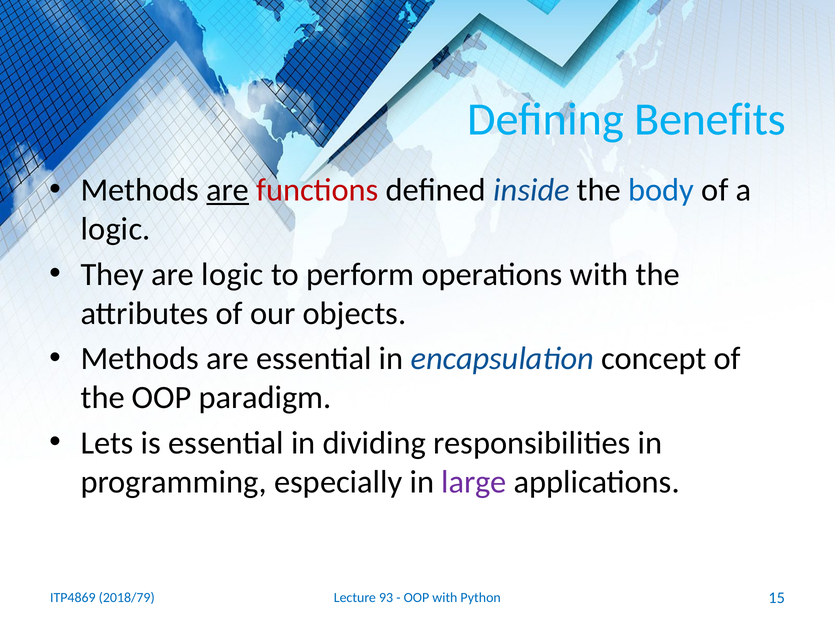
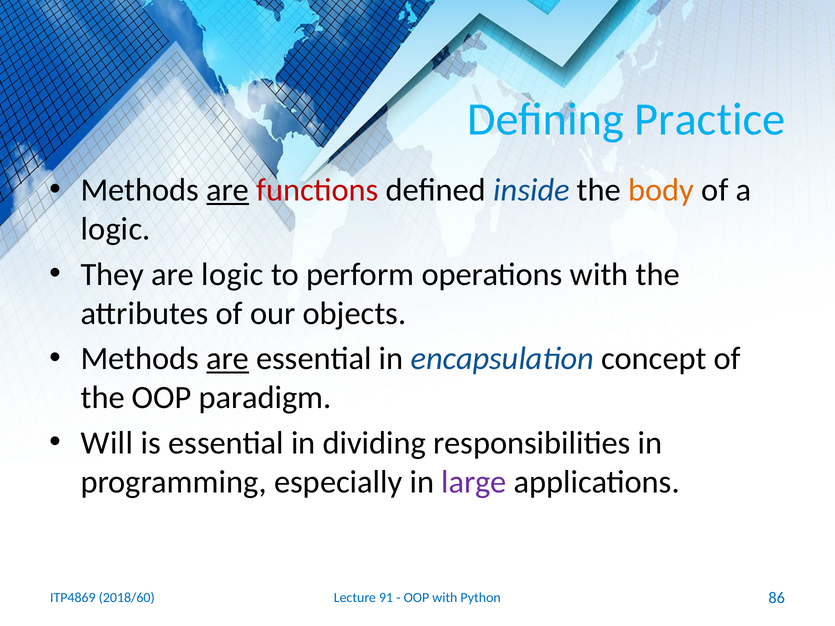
Benefits: Benefits -> Practice (710, 120)
body colour: blue -> orange (661, 190)
are underline: none -> present (228, 359)
Lets: Lets -> Will (107, 443)
93: 93 -> 91 (386, 598)
15: 15 -> 86 (777, 598)
2018/79: 2018/79 -> 2018/60 (127, 598)
